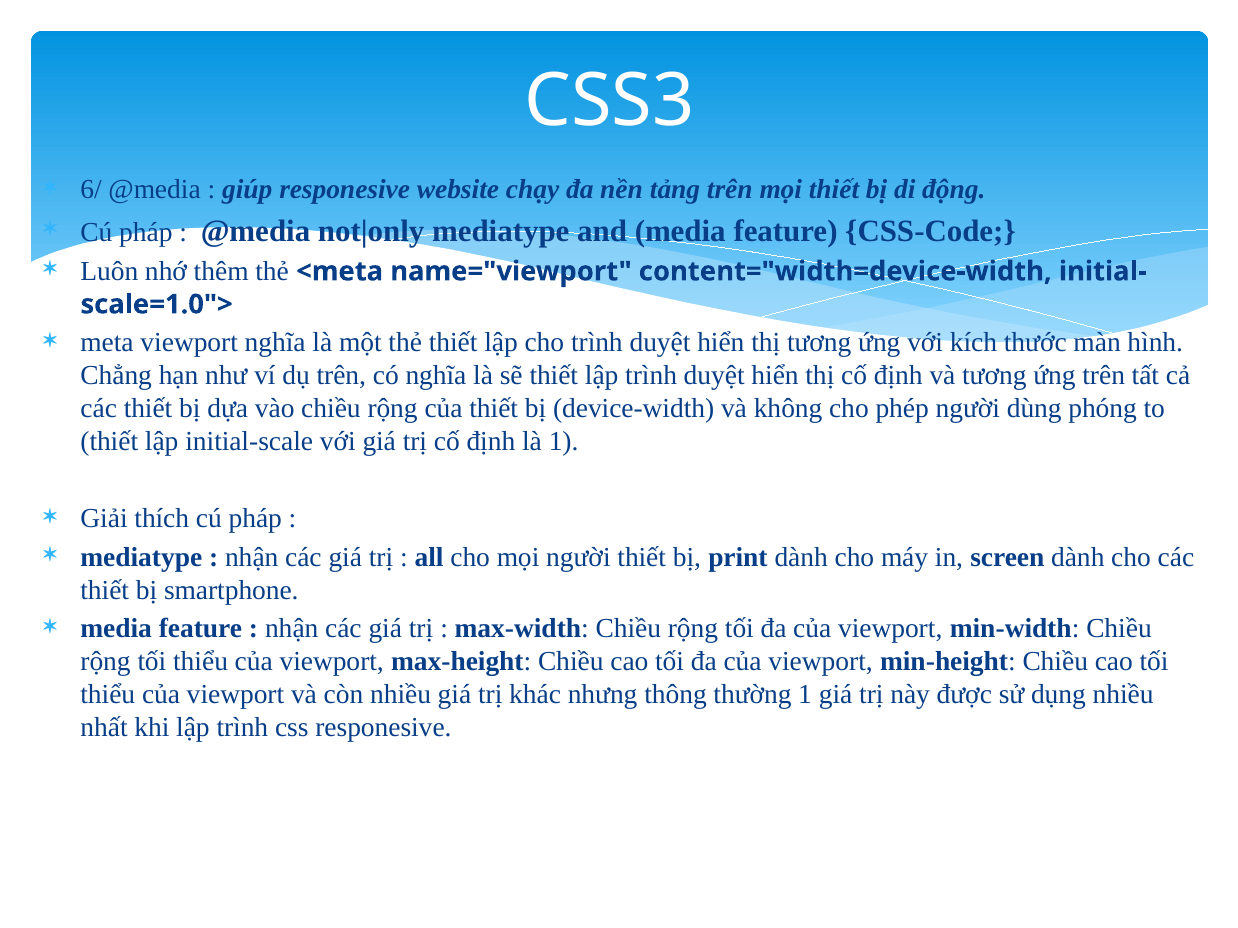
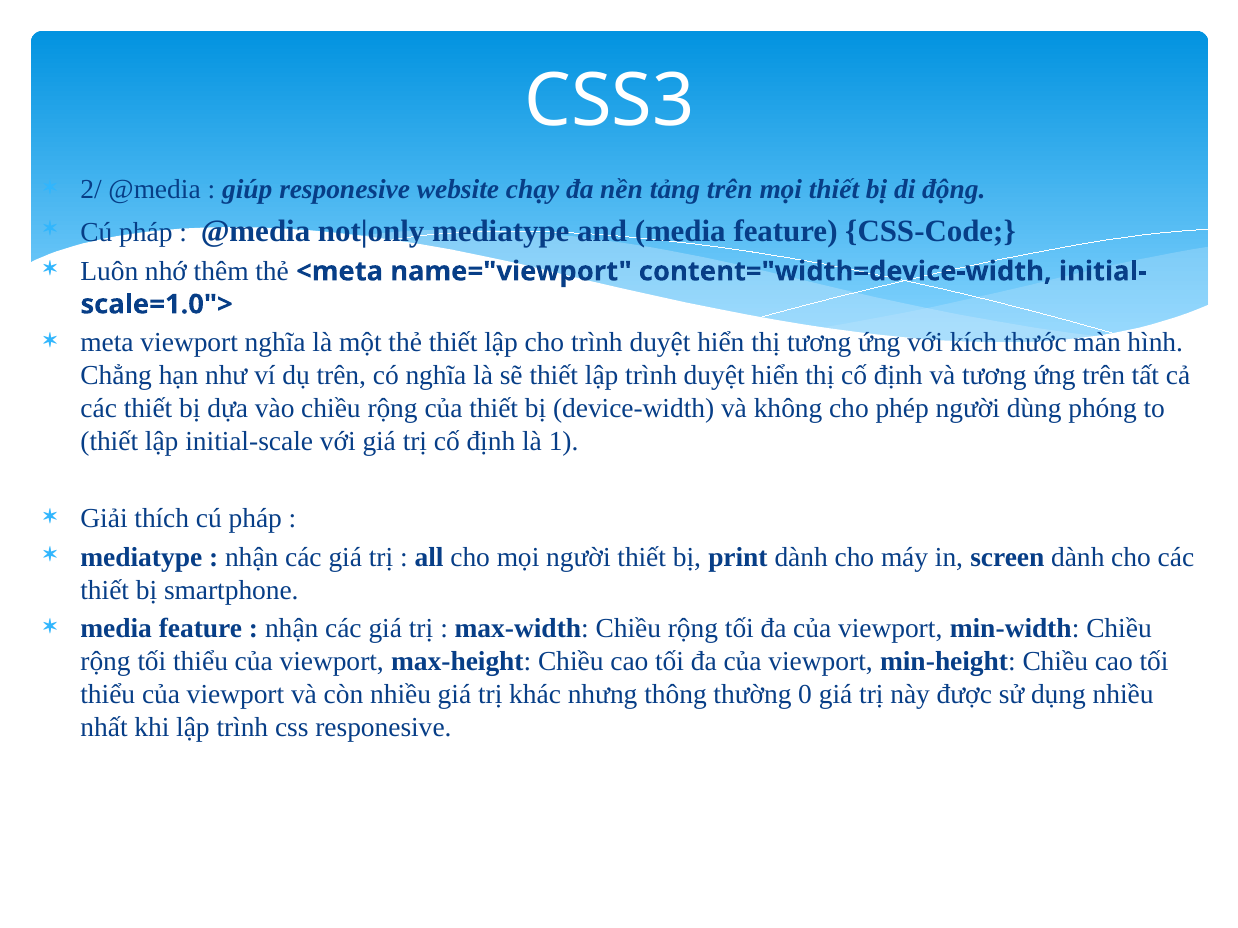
6/: 6/ -> 2/ (91, 190)
thường 1: 1 -> 0 (805, 695)
